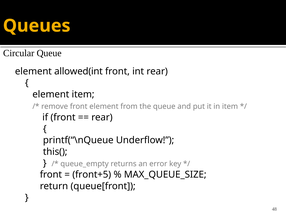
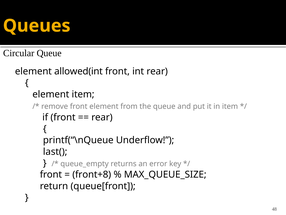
this(: this( -> last( (55, 151)
front+5: front+5 -> front+8 (92, 174)
